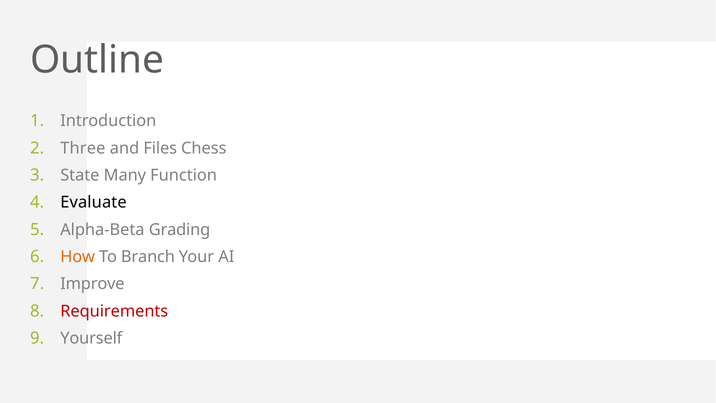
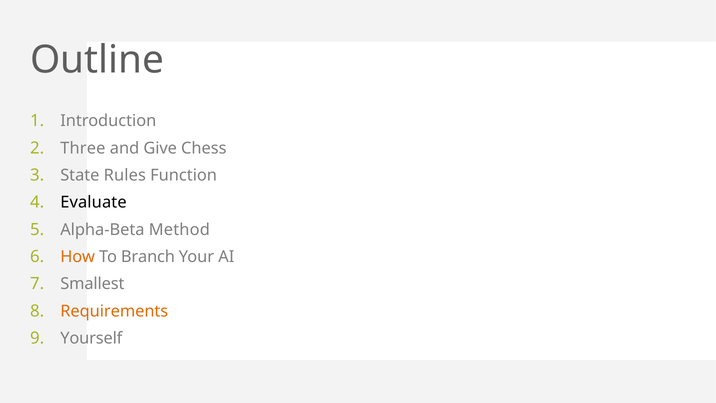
Files: Files -> Give (160, 148)
Many: Many -> Rules (125, 175)
Grading: Grading -> Method (179, 229)
Improve: Improve -> Smallest (92, 284)
Requirements colour: red -> orange (114, 311)
